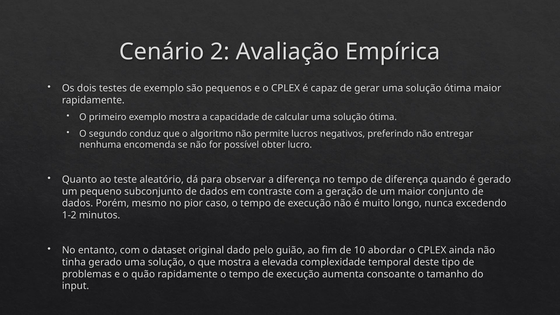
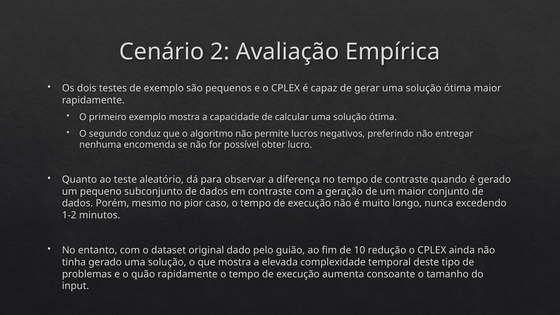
de diferença: diferença -> contraste (407, 180)
abordar: abordar -> redução (387, 250)
